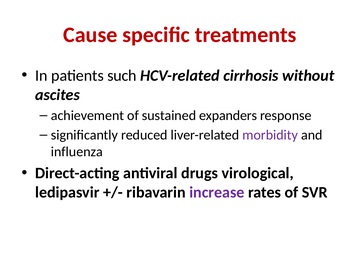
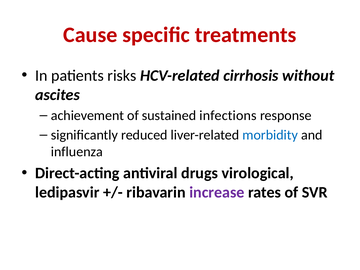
such: such -> risks (122, 76)
expanders: expanders -> infections (228, 115)
morbidity colour: purple -> blue (270, 135)
